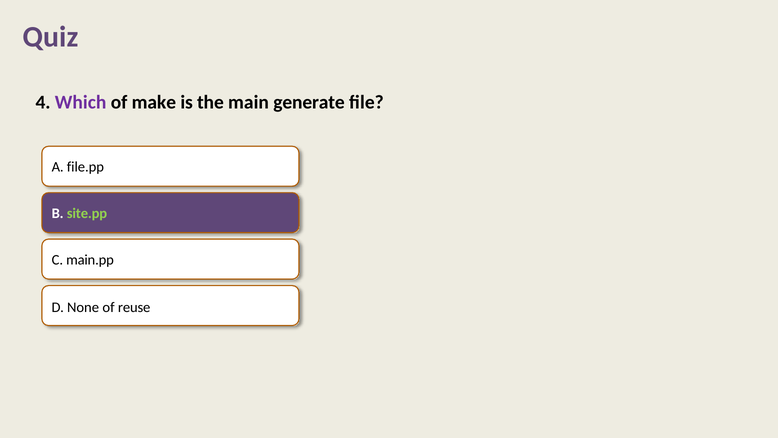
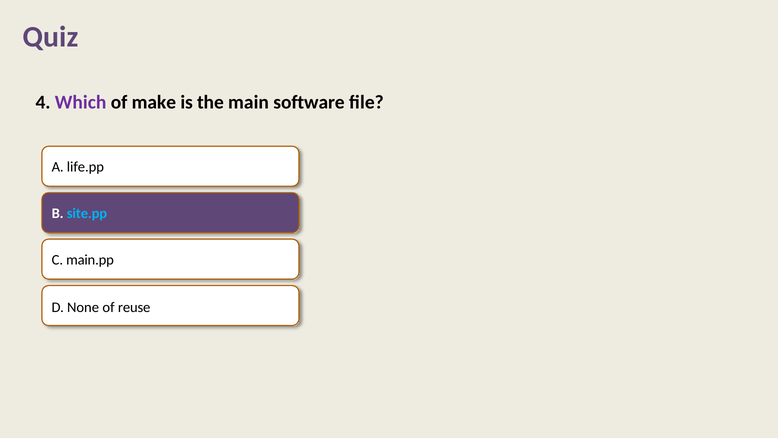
generate: generate -> software (309, 102)
file.pp: file.pp -> life.pp (85, 167)
site.pp colour: light green -> light blue (87, 213)
